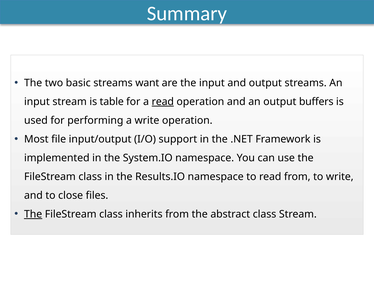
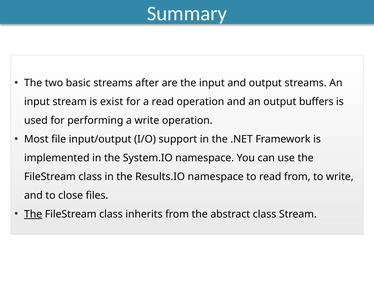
want: want -> after (147, 83)
table: table -> exist (112, 102)
read underline: present -> none (163, 102)
